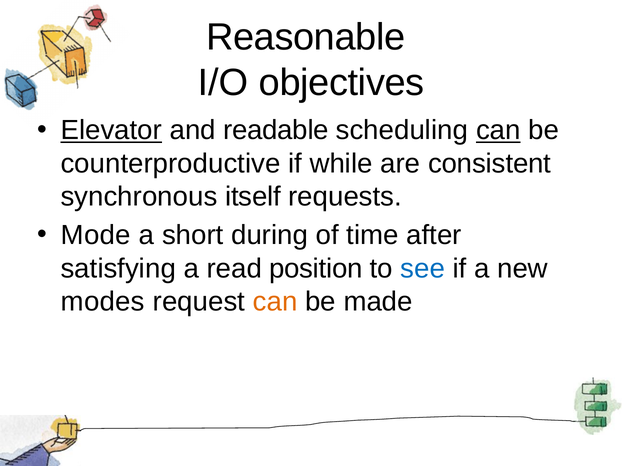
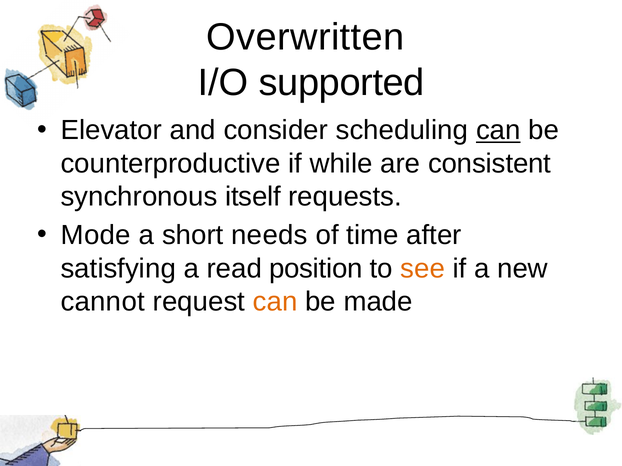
Reasonable: Reasonable -> Overwritten (305, 37)
objectives: objectives -> supported (342, 83)
Elevator underline: present -> none (111, 130)
readable: readable -> consider (276, 130)
during: during -> needs (270, 236)
see colour: blue -> orange (423, 269)
modes: modes -> cannot (103, 302)
